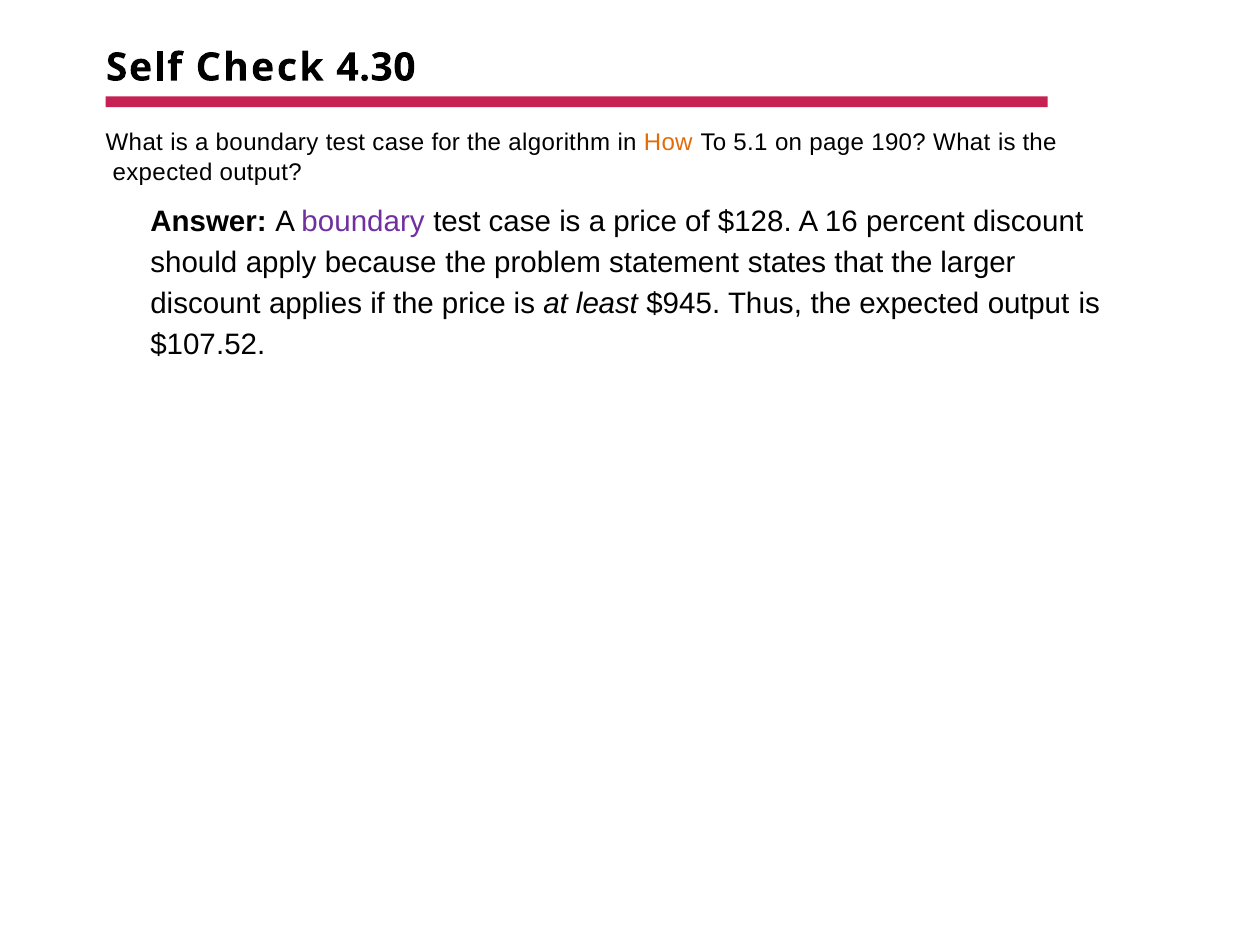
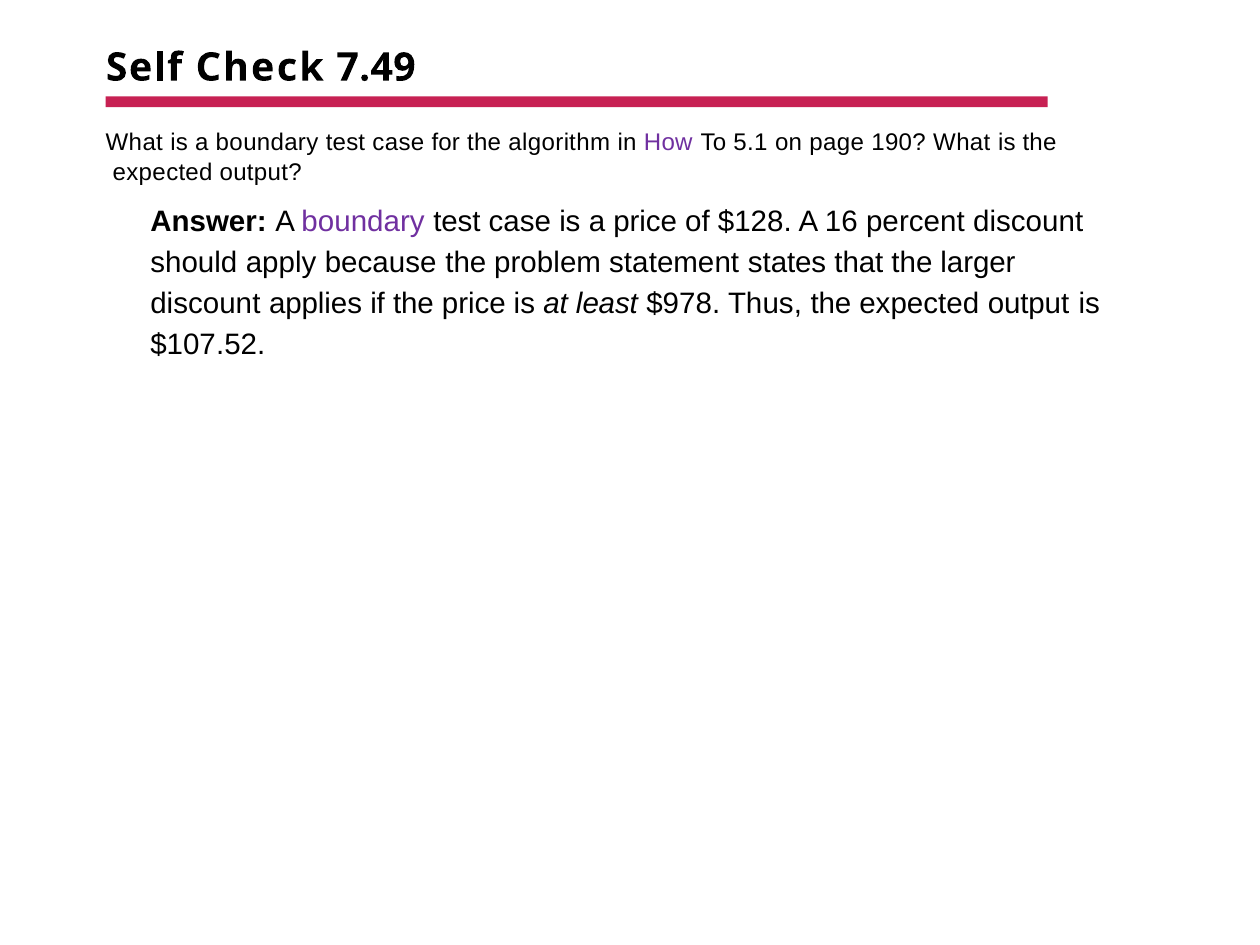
4.30: 4.30 -> 7.49 (376, 68)
How colour: orange -> purple (668, 143)
$945: $945 -> $978 (683, 304)
